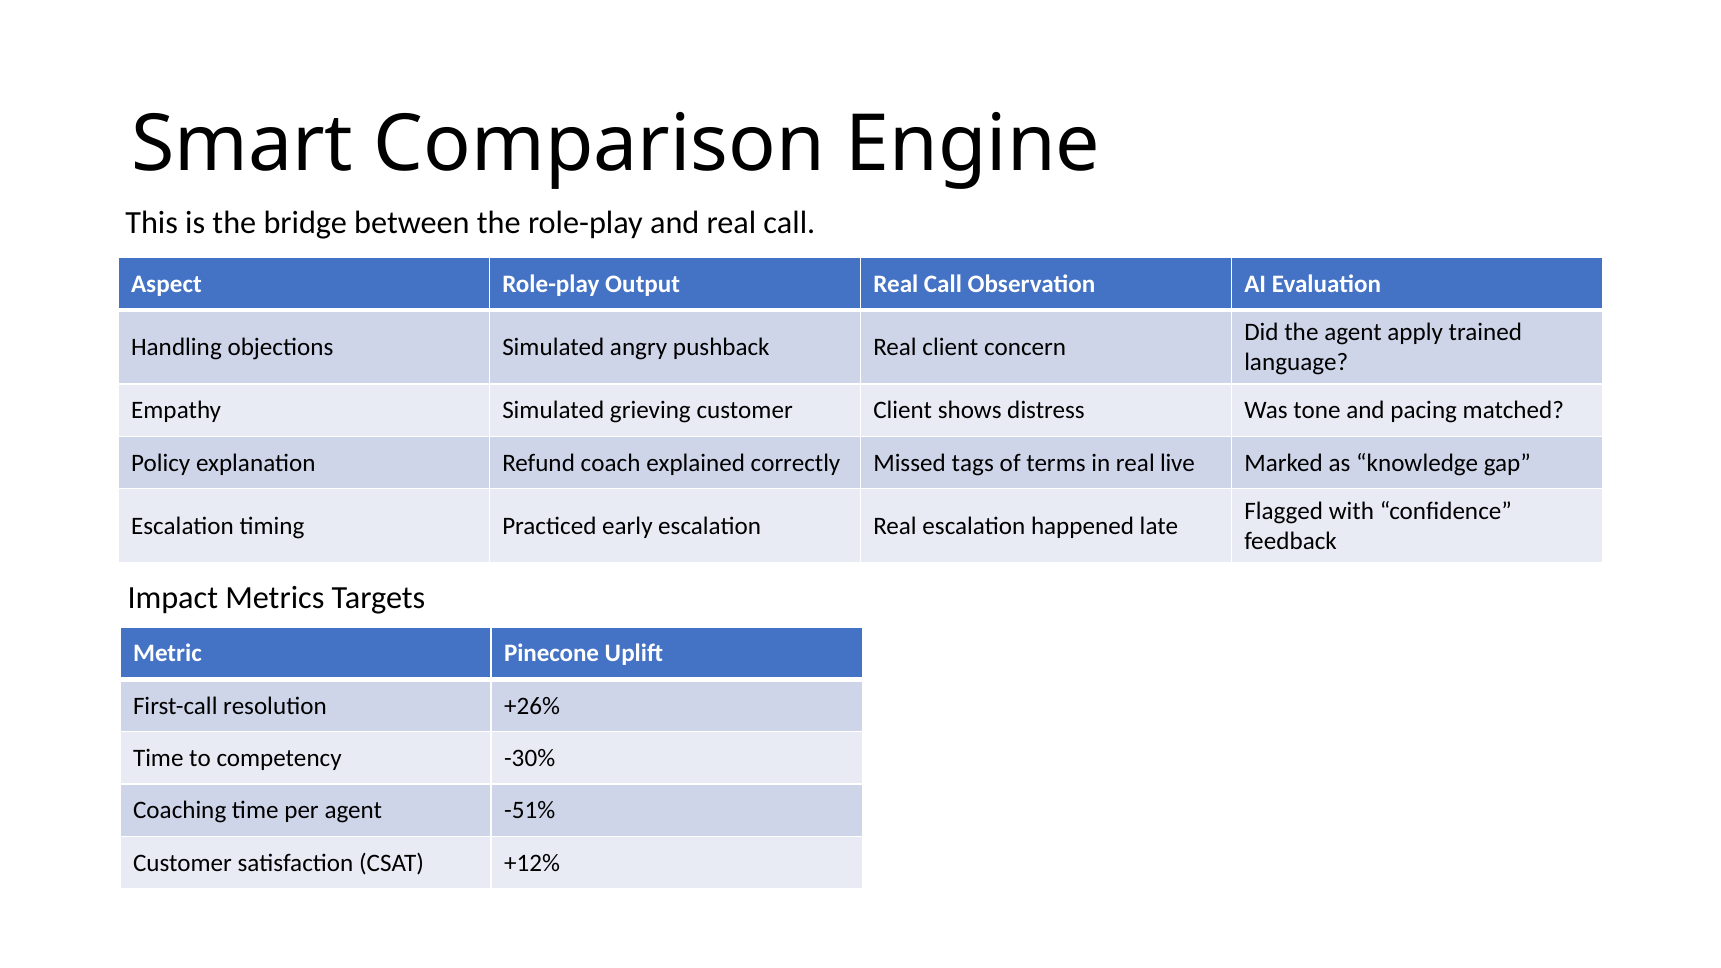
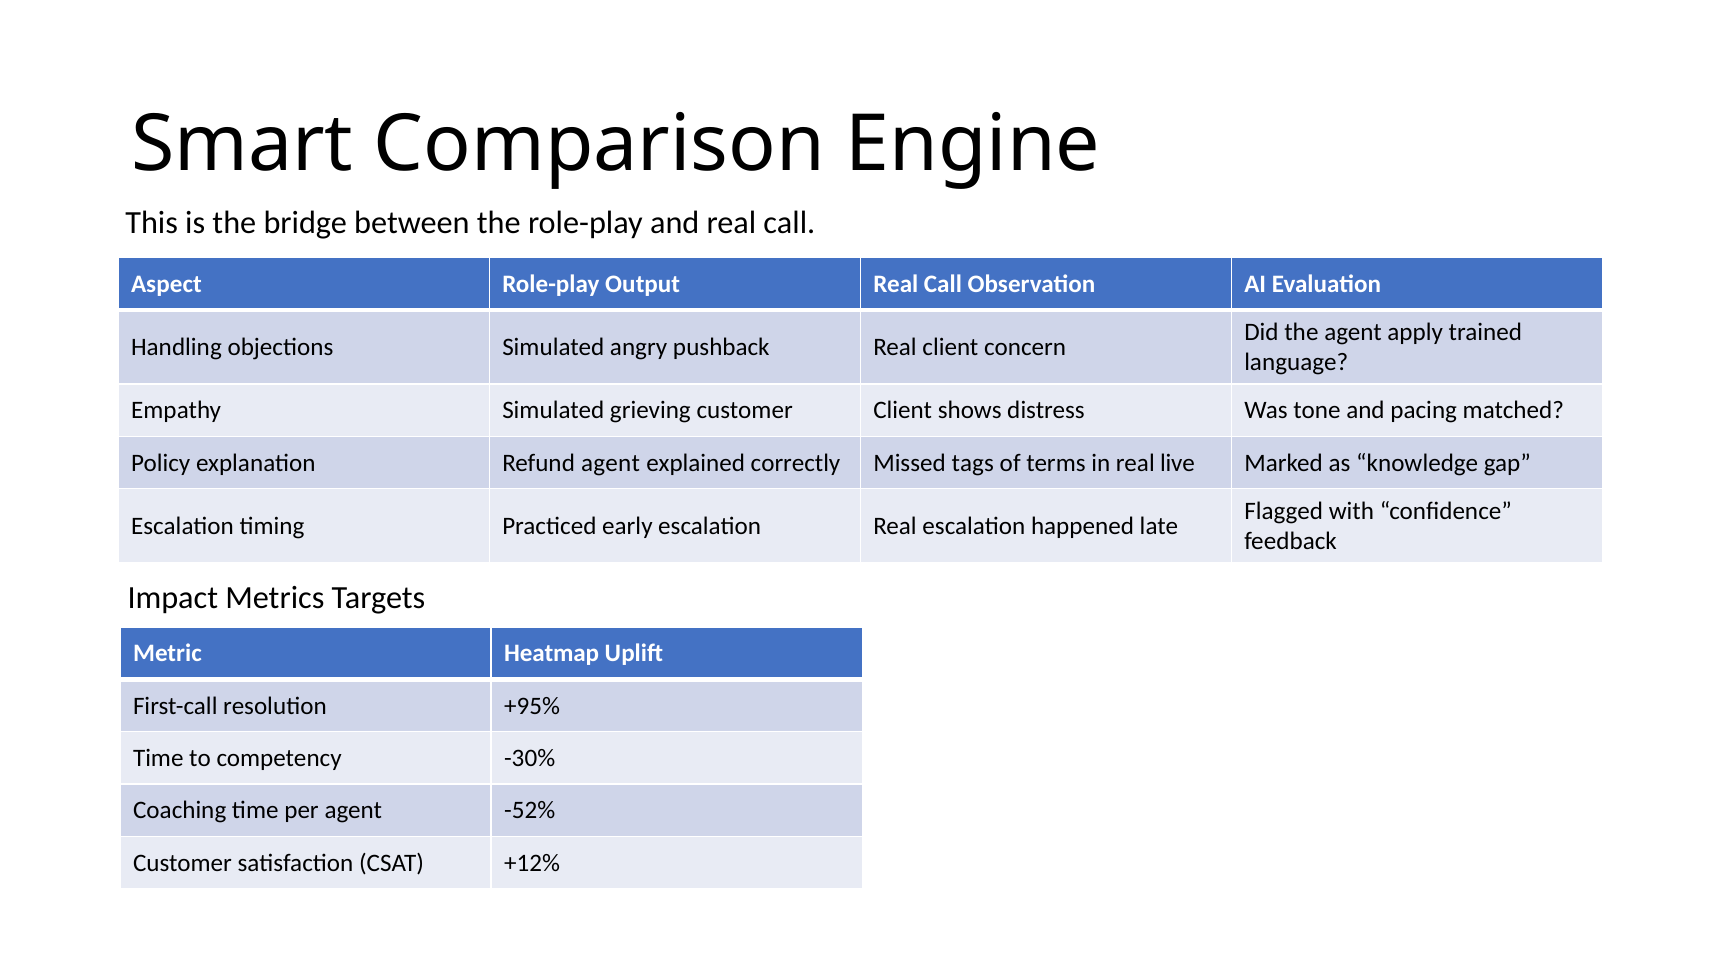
Refund coach: coach -> agent (611, 463)
Pinecone: Pinecone -> Heatmap (552, 654)
+26%: +26% -> +95% (532, 706)
-51%: -51% -> -52% (530, 811)
